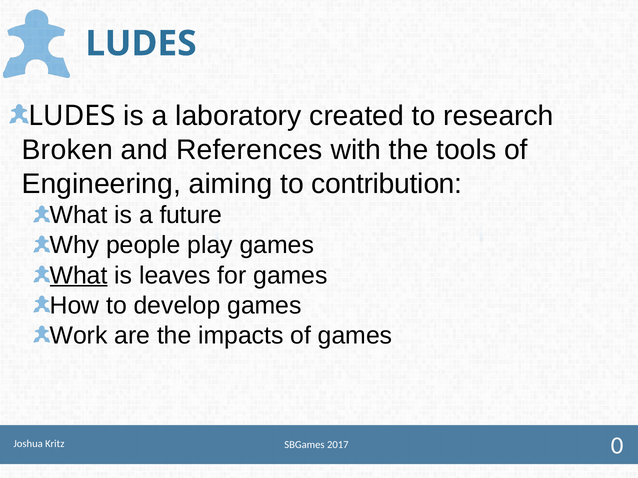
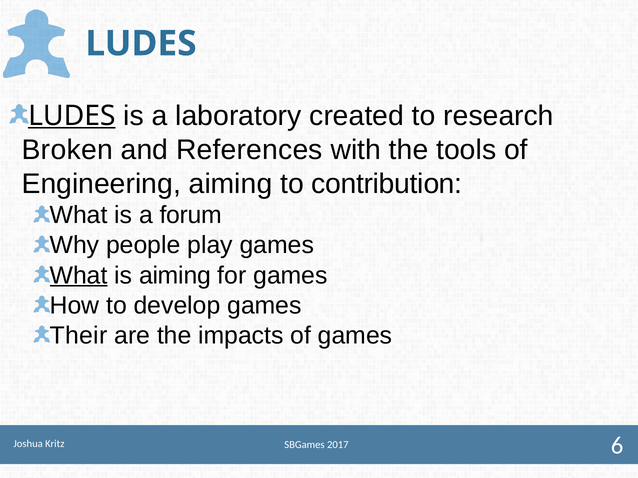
LUDES underline: none -> present (72, 116)
future: future -> forum (191, 215)
is leaves: leaves -> aiming (175, 276)
Work: Work -> Their (79, 336)
0: 0 -> 6 (617, 446)
